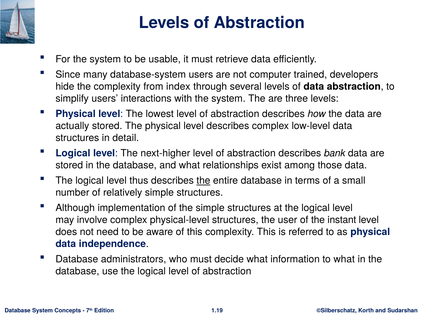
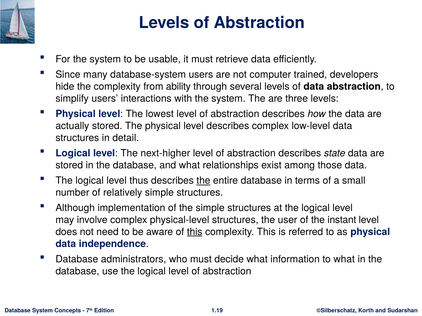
index: index -> ability (178, 87)
bank: bank -> state (335, 153)
this underline: none -> present (195, 232)
